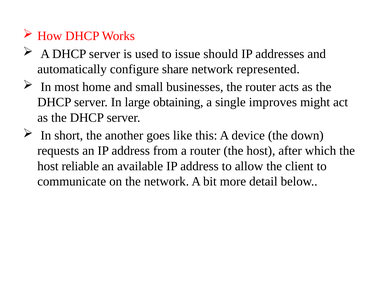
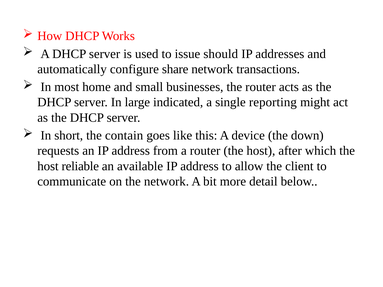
represented: represented -> transactions (268, 69)
obtaining: obtaining -> indicated (178, 102)
improves: improves -> reporting (273, 102)
another: another -> contain (124, 136)
